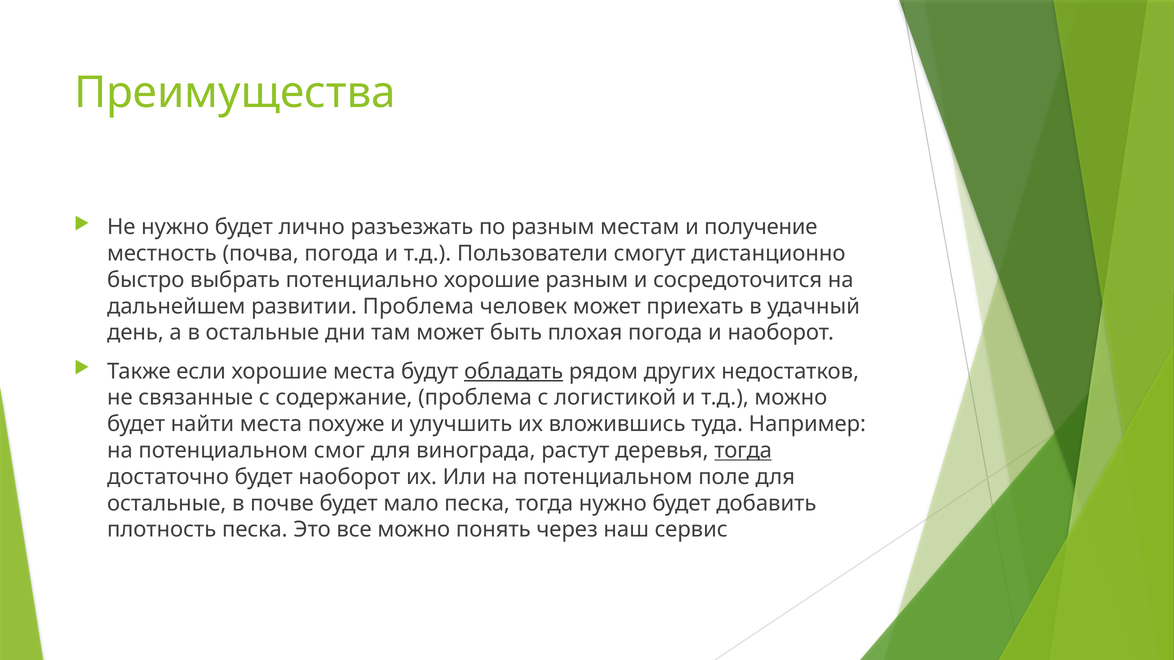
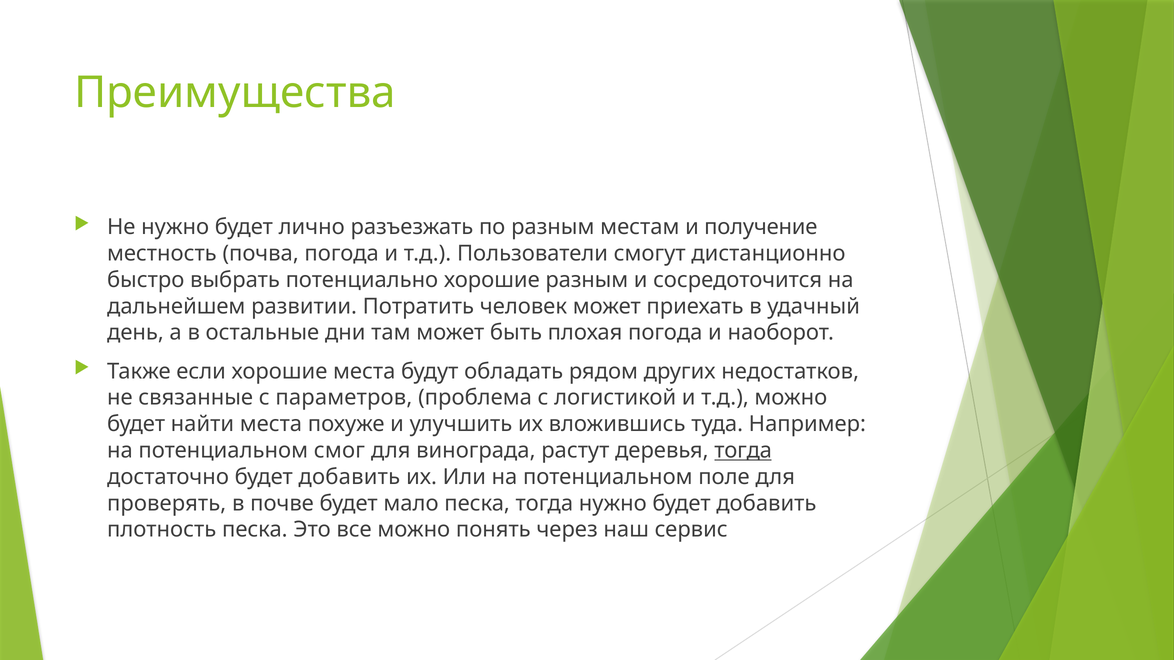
развитии Проблема: Проблема -> Потратить (418, 306)
обладать underline: present -> none (514, 372)
содержание: содержание -> параметров (344, 398)
достаточно будет наоборот: наоборот -> добавить (349, 477)
остальные: остальные -> проверять (167, 504)
